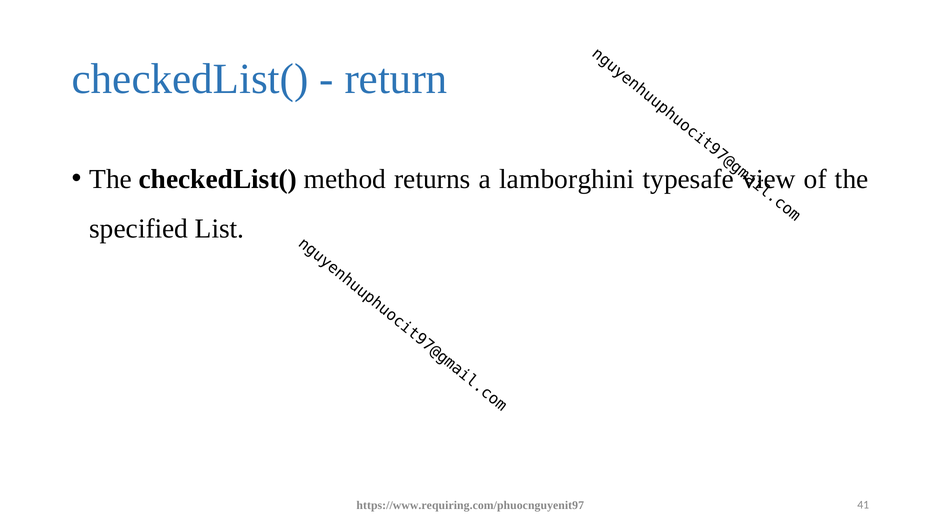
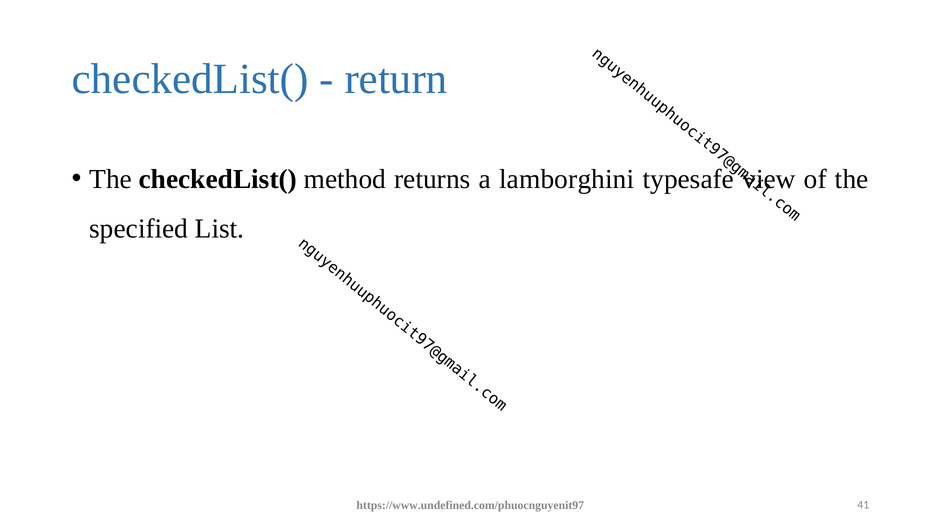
https://www.requiring.com/phuocnguyenit97: https://www.requiring.com/phuocnguyenit97 -> https://www.undefined.com/phuocnguyenit97 (470, 505)
